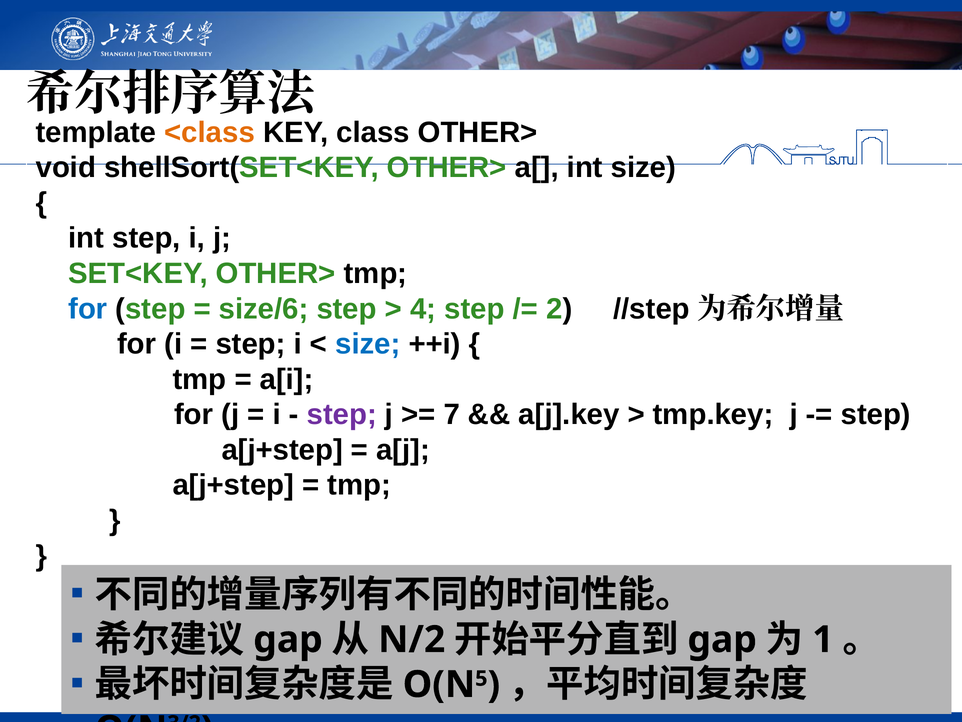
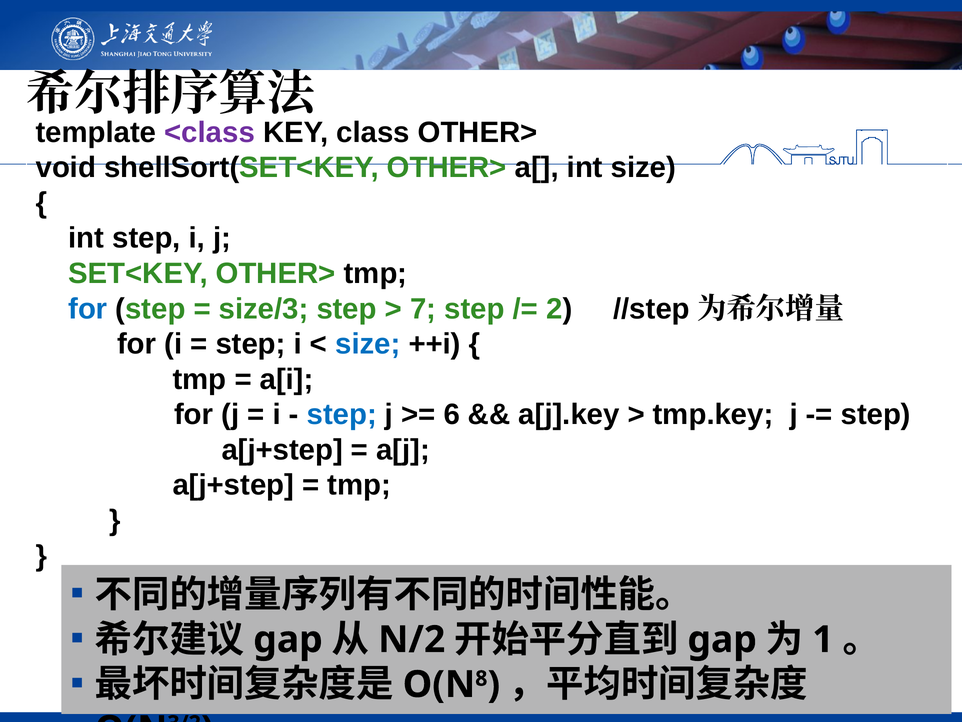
<class colour: orange -> purple (210, 132)
size/6: size/6 -> size/3 (264, 309)
4: 4 -> 7 (423, 309)
step colour: purple -> blue (342, 414)
7: 7 -> 6 (452, 414)
5: 5 -> 8 (481, 678)
